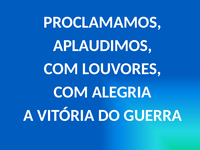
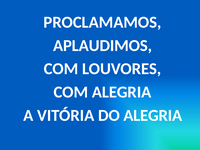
DO GUERRA: GUERRA -> ALEGRIA (153, 115)
